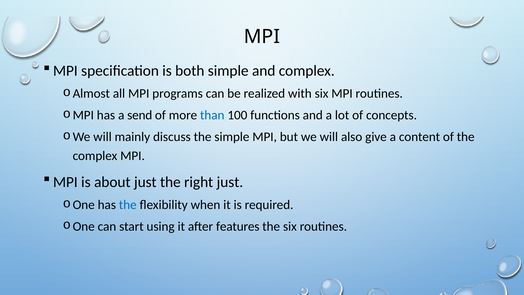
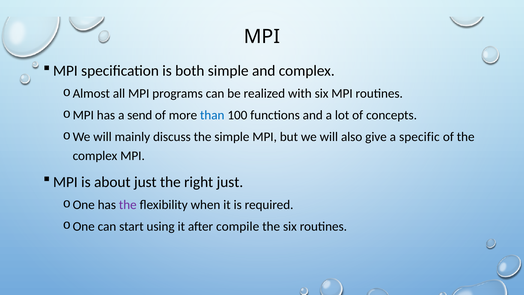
content: content -> specific (419, 137)
the colour: blue -> purple (128, 205)
features: features -> compile (238, 226)
